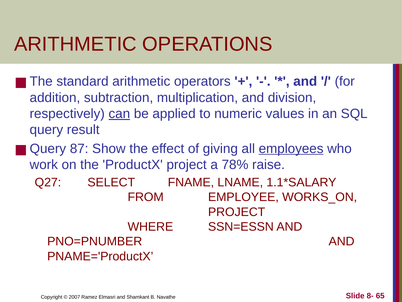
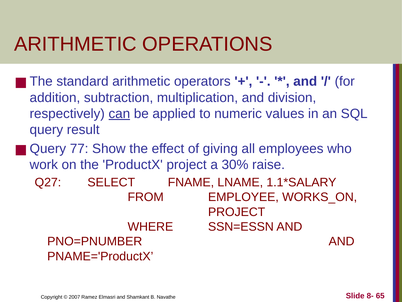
87: 87 -> 77 (79, 148)
employees underline: present -> none (291, 148)
78%: 78% -> 30% (235, 164)
